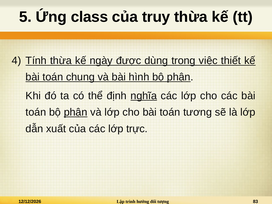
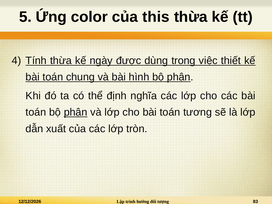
class: class -> color (89, 17)
truy: truy -> this (156, 17)
nghĩa underline: present -> none (144, 96)
trực: trực -> tròn (137, 129)
